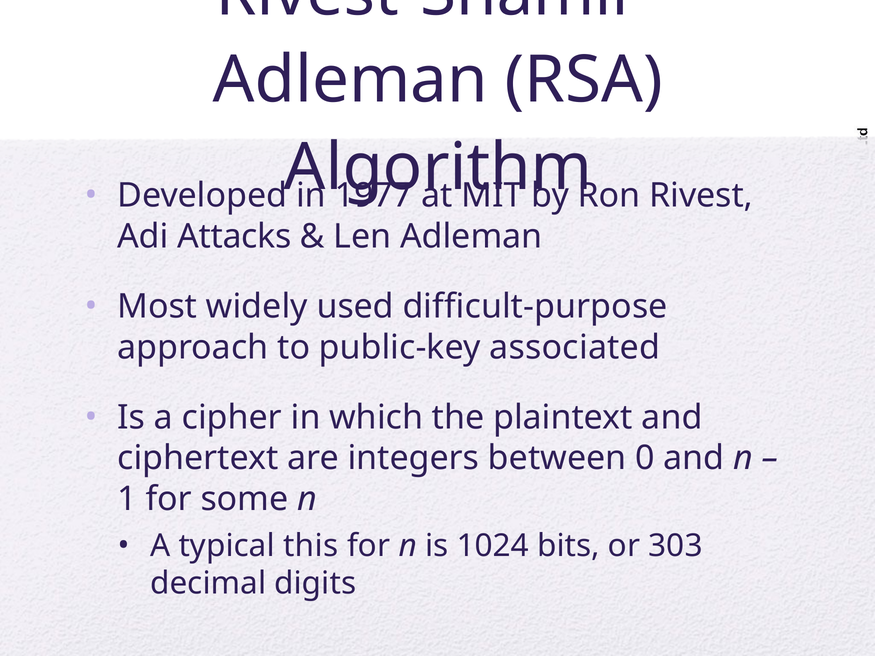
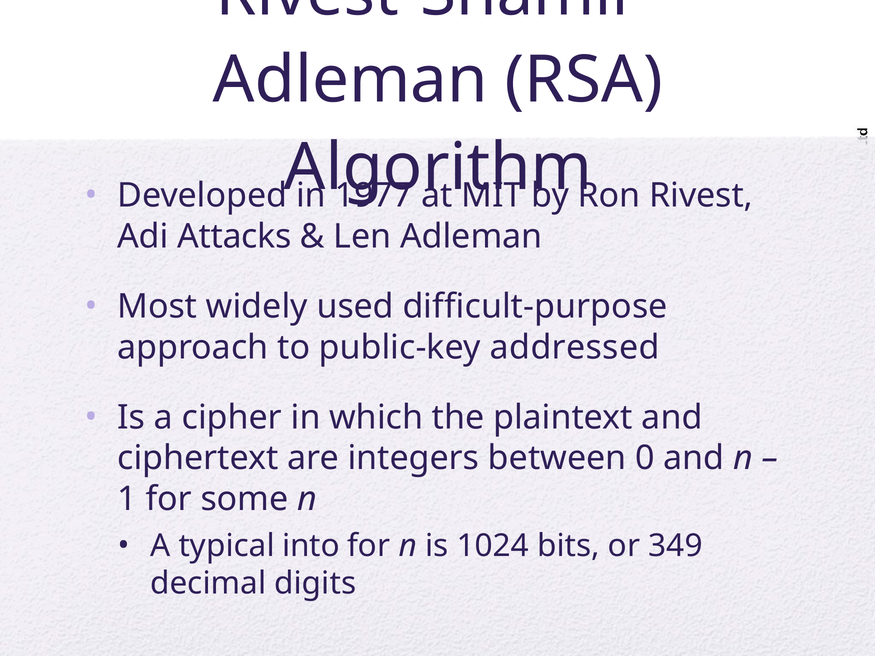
associated: associated -> addressed (575, 348)
this: this -> into (311, 546)
303: 303 -> 349 (675, 546)
